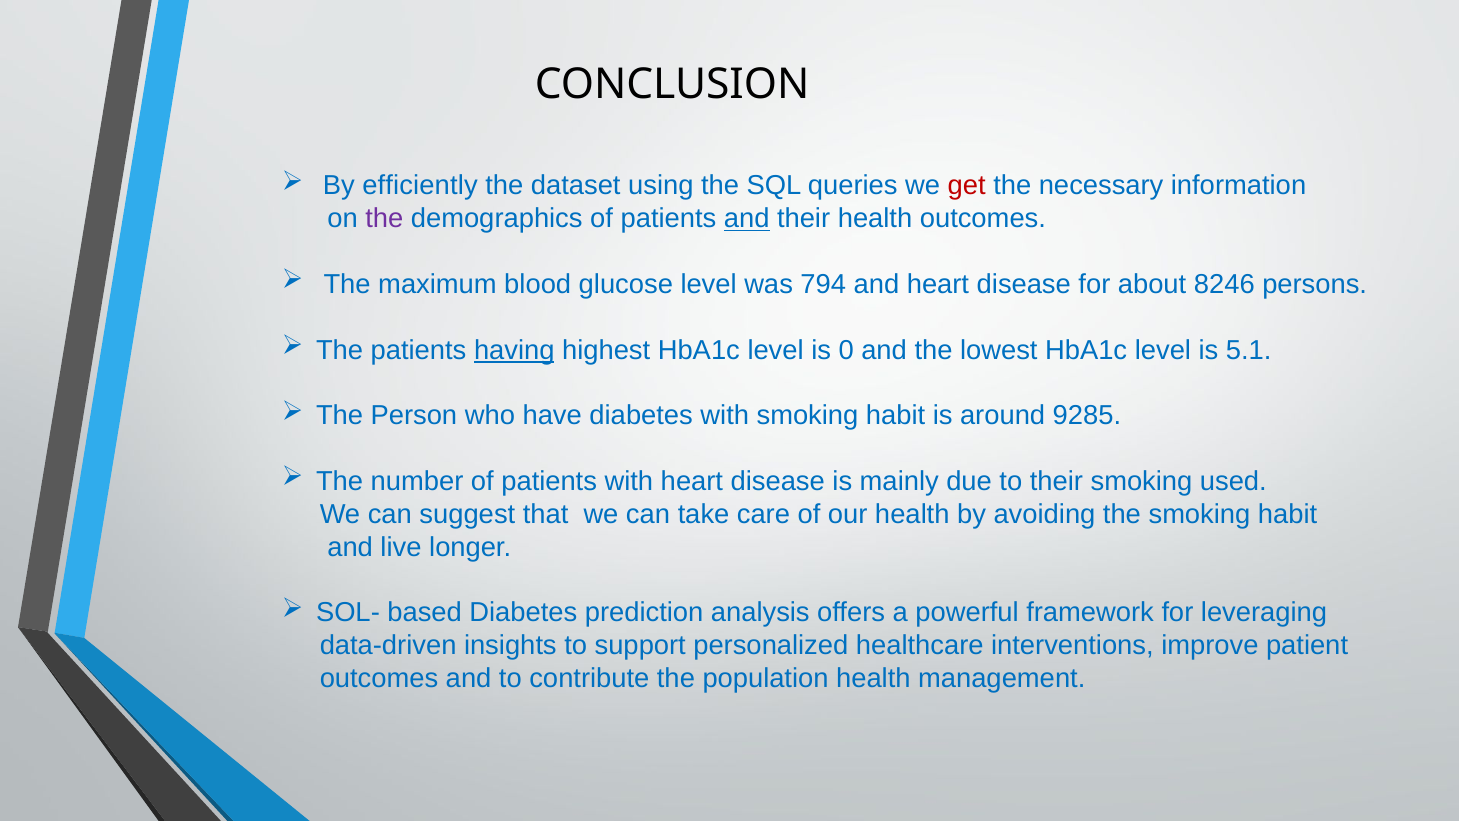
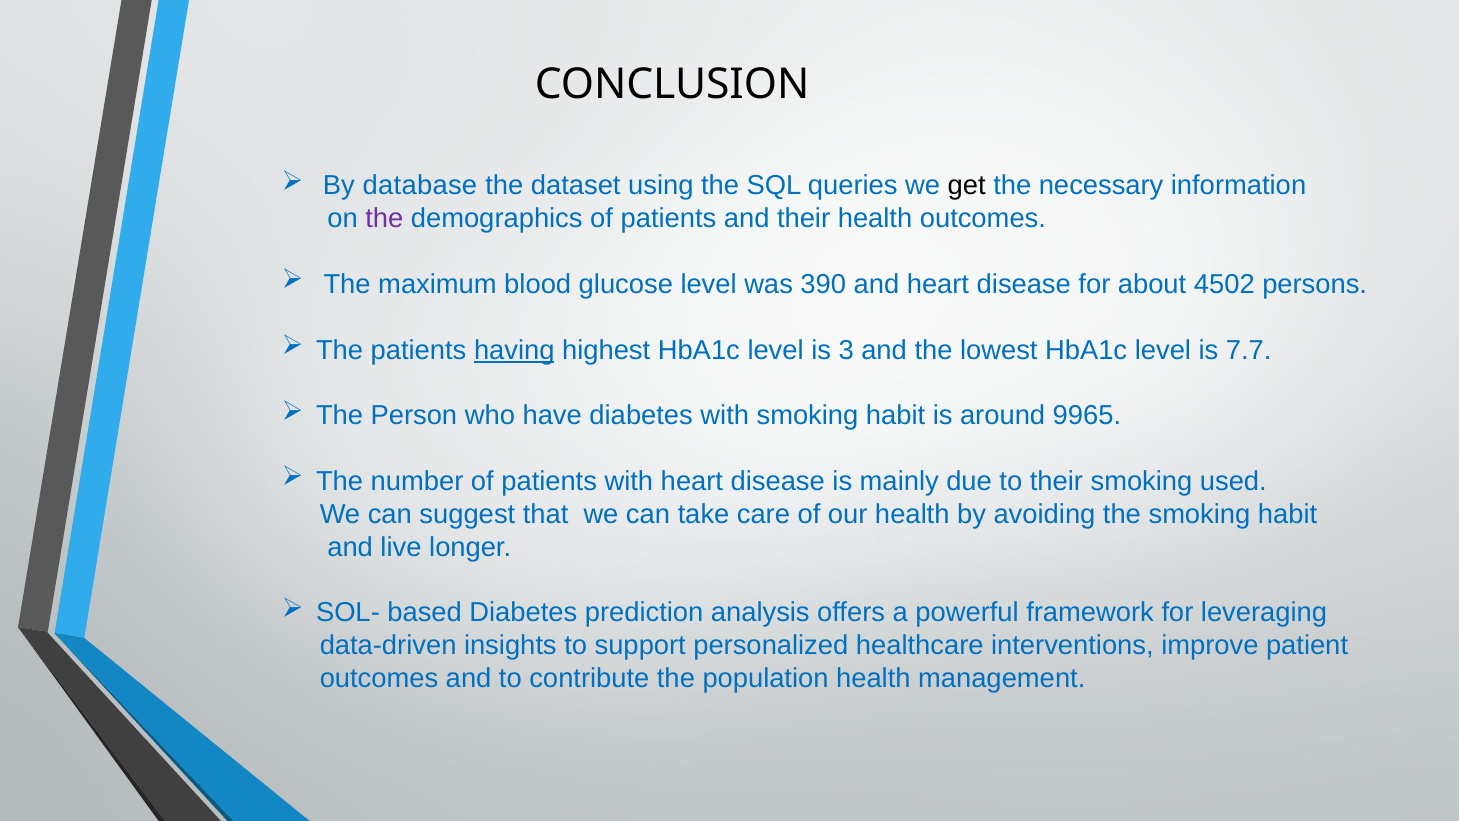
efficiently: efficiently -> database (420, 186)
get colour: red -> black (967, 186)
and underline: present -> none (747, 219)
794: 794 -> 390 (823, 284)
8246: 8246 -> 4502 (1224, 284)
0: 0 -> 3 (846, 350)
5.1: 5.1 -> 7.7 (1249, 350)
9285: 9285 -> 9965 (1087, 416)
